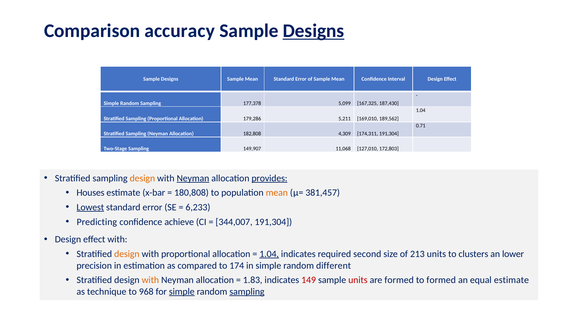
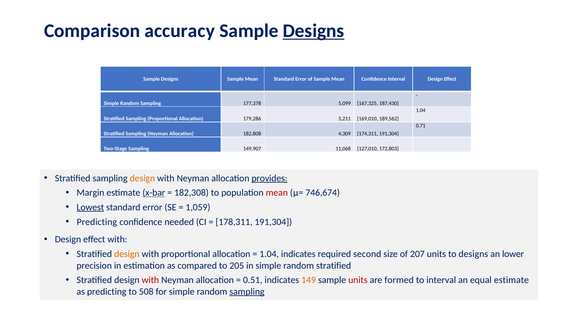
Neyman underline: present -> none (193, 178)
Houses: Houses -> Margin (90, 193)
x-bar underline: none -> present (154, 193)
180,808: 180,808 -> 182,308 (191, 193)
mean colour: orange -> red (277, 193)
381,457: 381,457 -> 746,674 (323, 193)
6,233: 6,233 -> 1,059 (198, 207)
achieve: achieve -> needed (179, 222)
344,007: 344,007 -> 178,311 (234, 222)
1.04 underline: present -> none (269, 254)
213: 213 -> 207 (417, 254)
to clusters: clusters -> designs (473, 254)
174: 174 -> 205 (237, 266)
random different: different -> stratified (334, 266)
with colour: orange -> red (150, 280)
1.83: 1.83 -> 0.51 (253, 280)
149 colour: red -> orange (309, 280)
to formed: formed -> interval (441, 280)
as technique: technique -> predicting (107, 292)
968: 968 -> 508 (146, 292)
simple underline: present -> none (182, 292)
